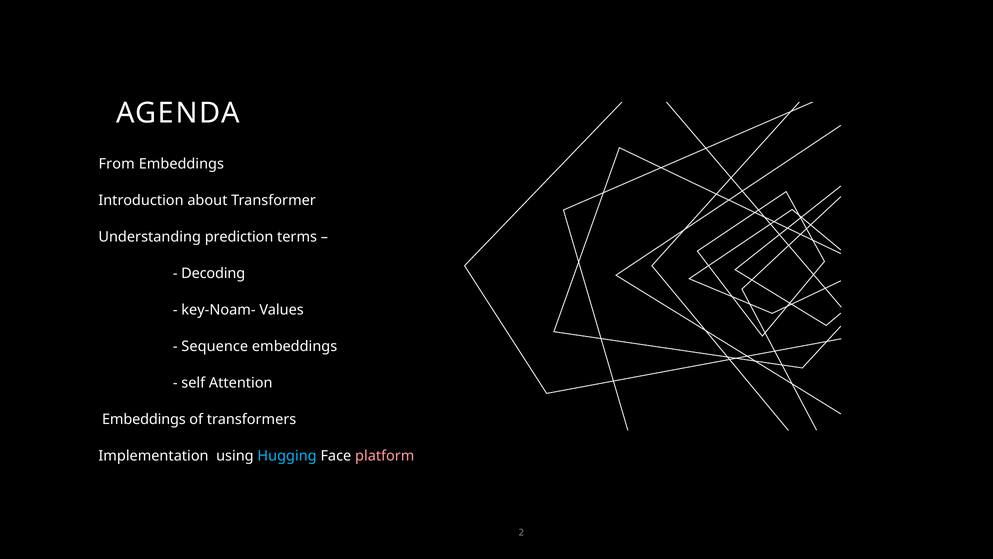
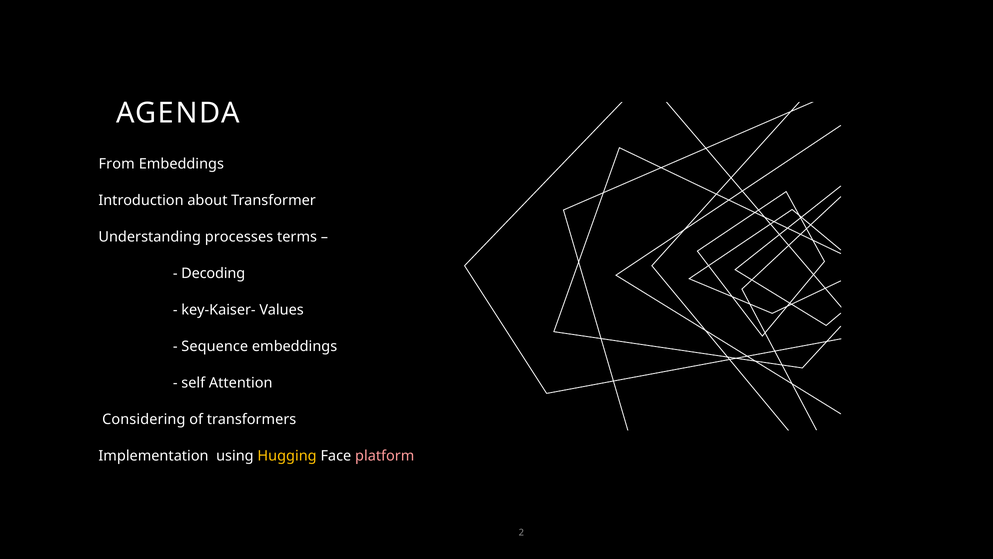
prediction: prediction -> processes (239, 237)
key-Noam-: key-Noam- -> key-Kaiser- (219, 310)
Embeddings: Embeddings -> Considering (144, 419)
Hugging colour: light blue -> yellow (287, 455)
